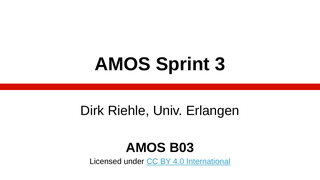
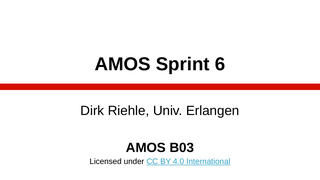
3: 3 -> 6 (220, 64)
